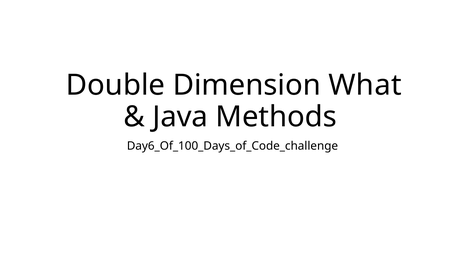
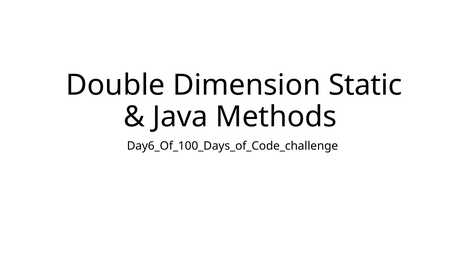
What: What -> Static (365, 85)
